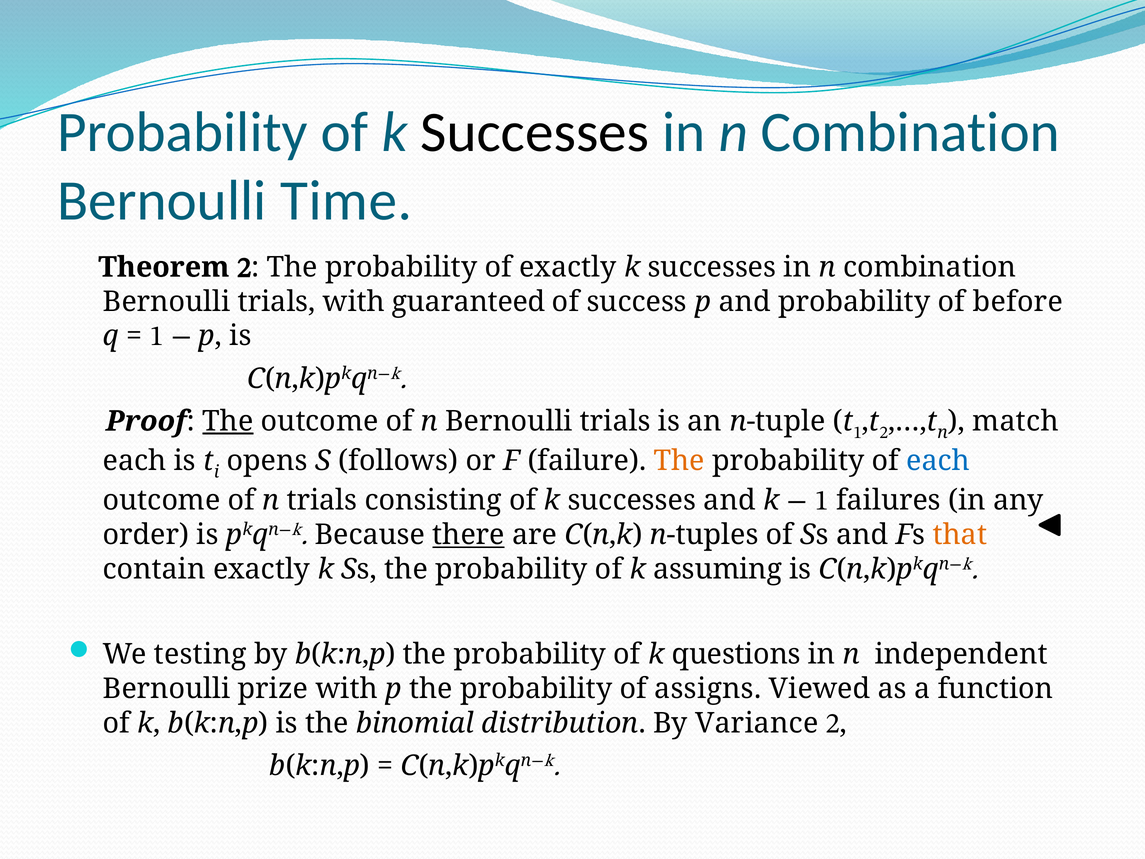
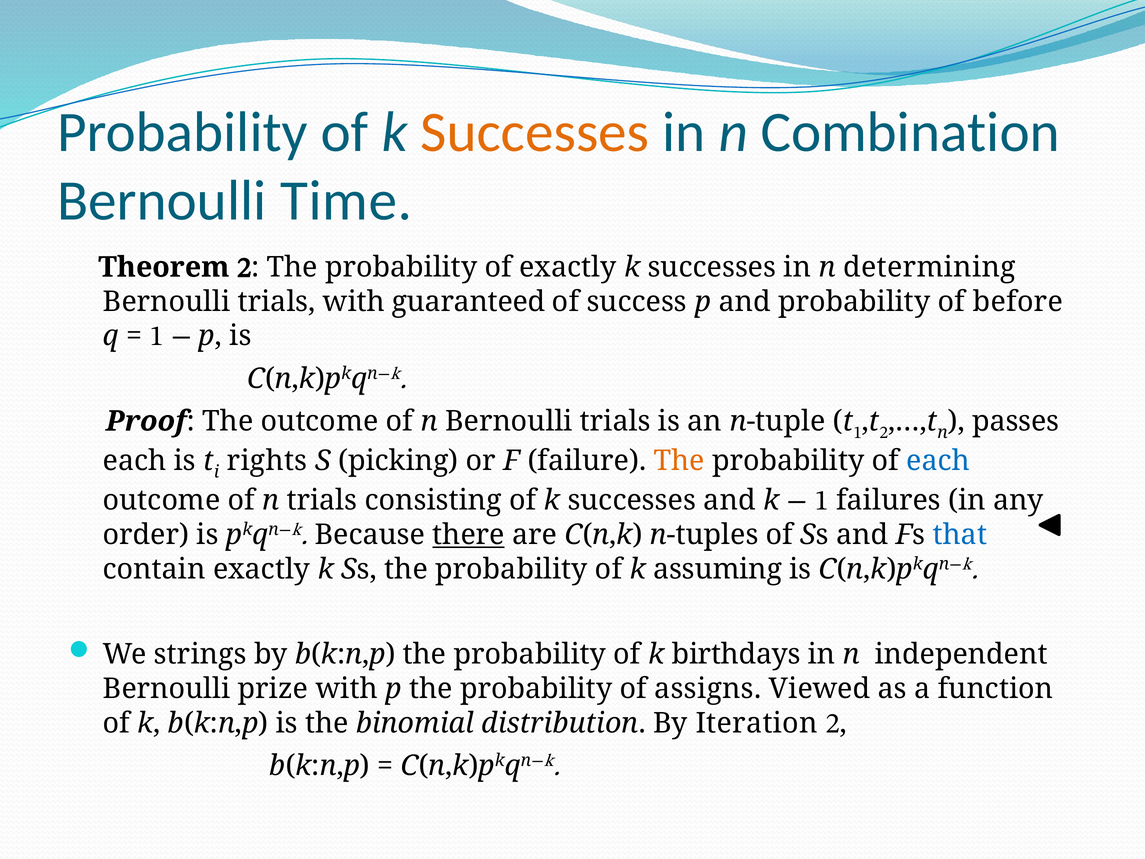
Successes colour: black -> orange (535, 132)
combination: combination -> determining (930, 267)
The underline: present -> none (228, 421)
match: match -> passes (1016, 421)
opens: opens -> rights (267, 461)
follows: follows -> picking (398, 461)
that colour: orange -> blue (960, 535)
testing: testing -> strings (200, 654)
questions: questions -> birthdays (736, 654)
Variance: Variance -> Iteration (757, 723)
